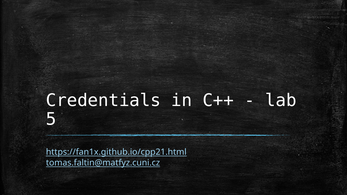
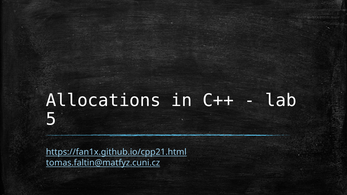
Credentials: Credentials -> Allocations (103, 101)
